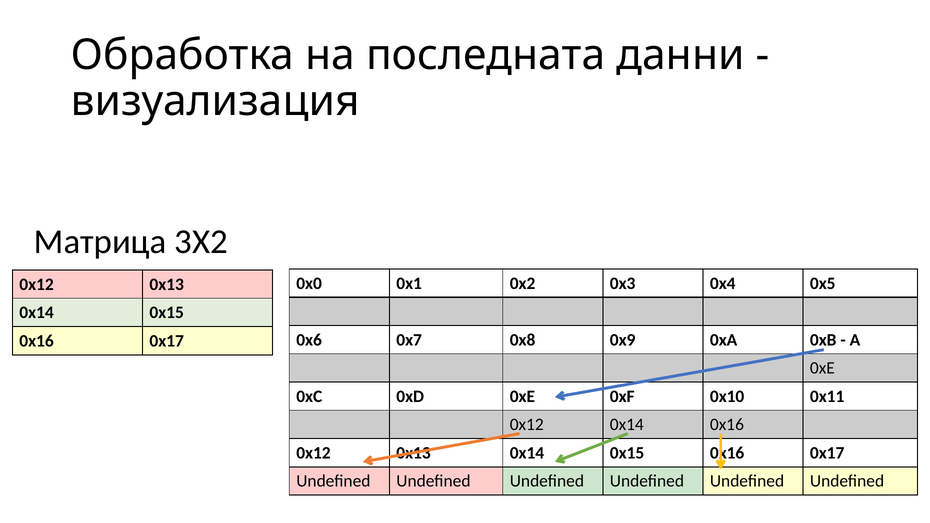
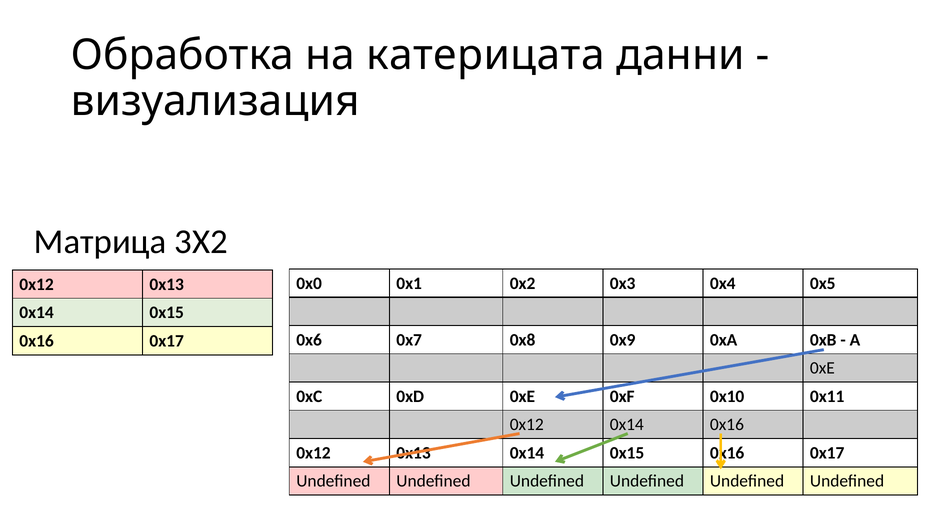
последната: последната -> катерицата (486, 55)
